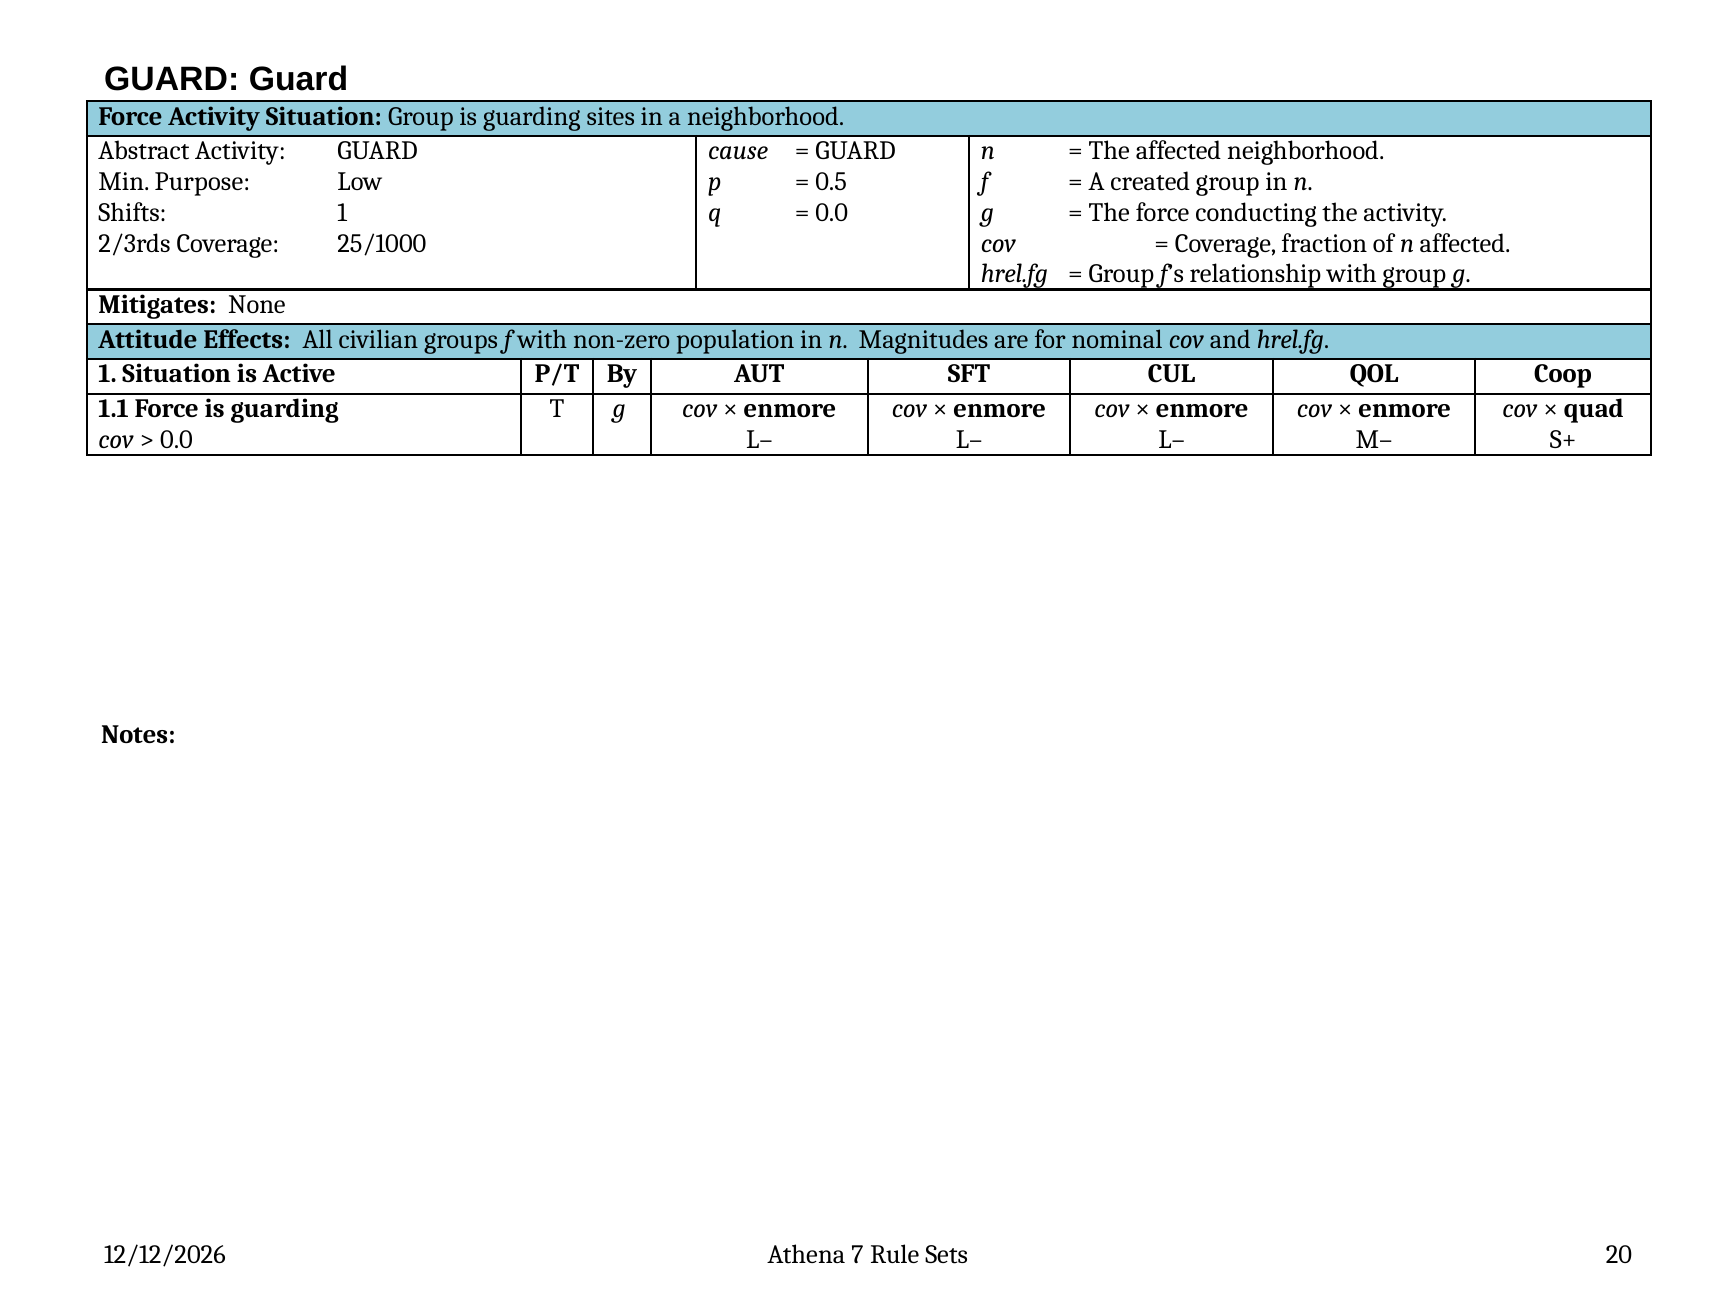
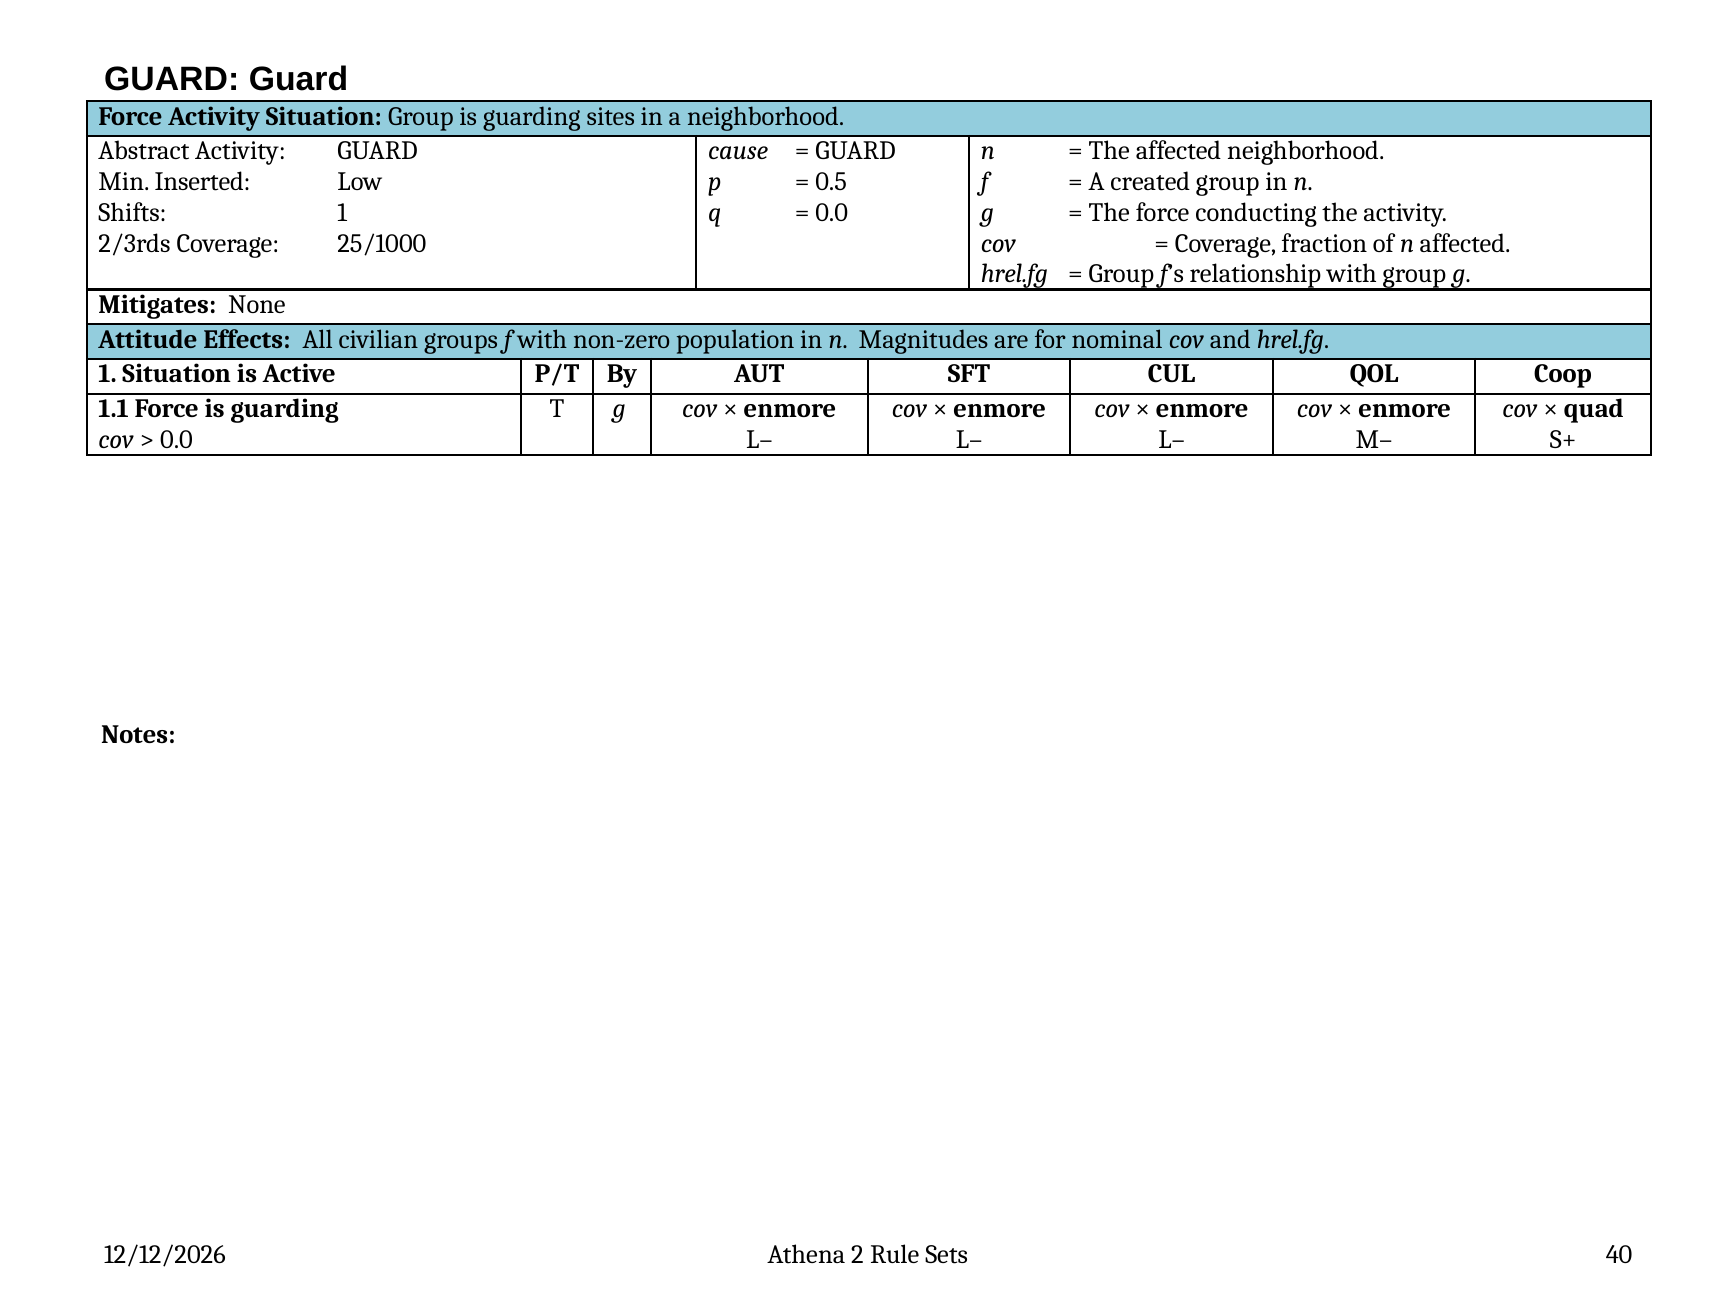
Purpose: Purpose -> Inserted (203, 182)
7: 7 -> 2 (857, 1255)
20: 20 -> 40 (1619, 1255)
